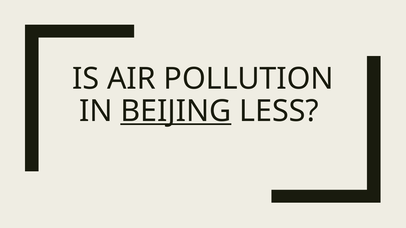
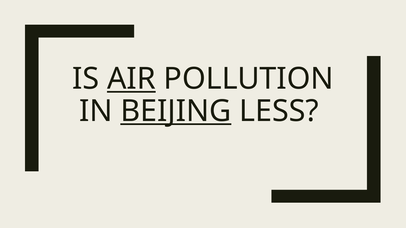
AIR underline: none -> present (131, 79)
